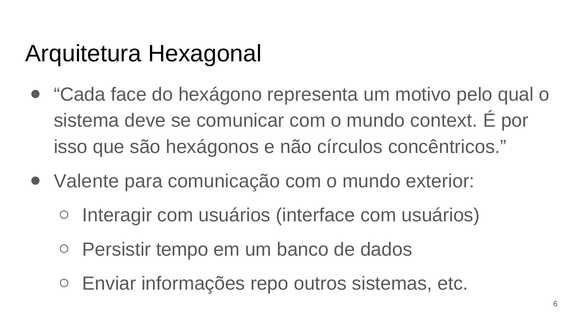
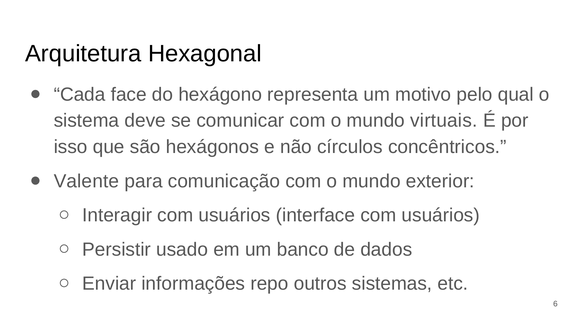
context: context -> virtuais (444, 121)
tempo: tempo -> usado (182, 250)
